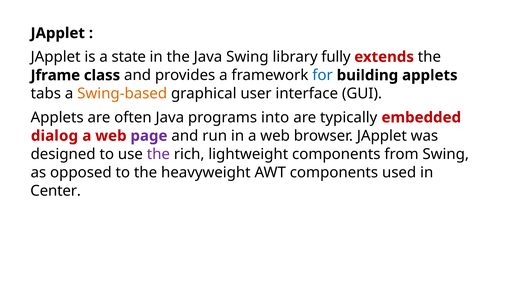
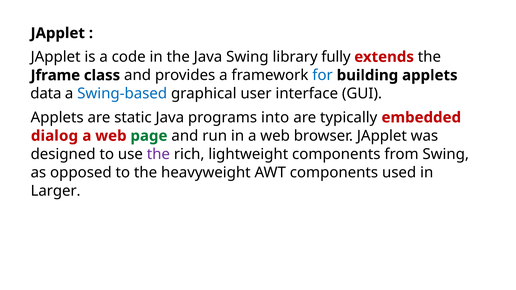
state: state -> code (129, 57)
tabs: tabs -> data (46, 94)
Swing-based colour: orange -> blue (122, 94)
often: often -> static (133, 118)
page colour: purple -> green (149, 136)
Center: Center -> Larger (56, 191)
